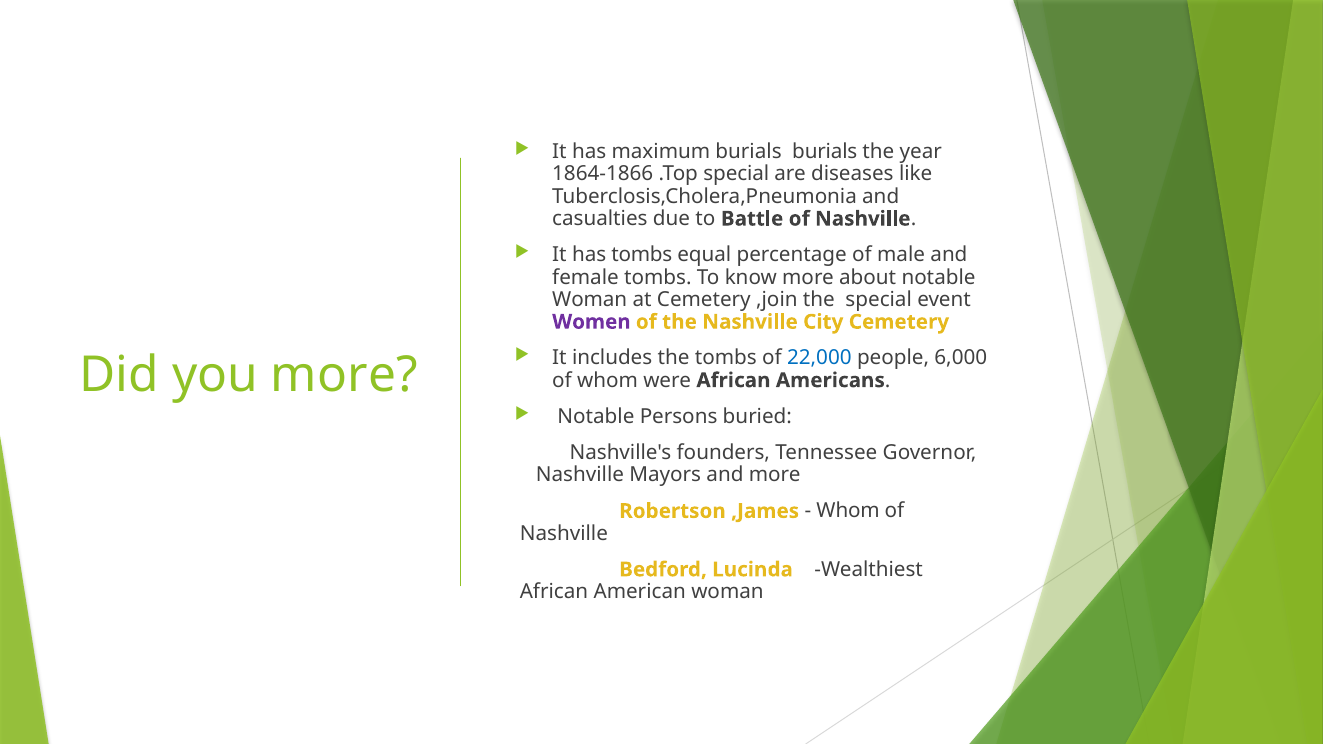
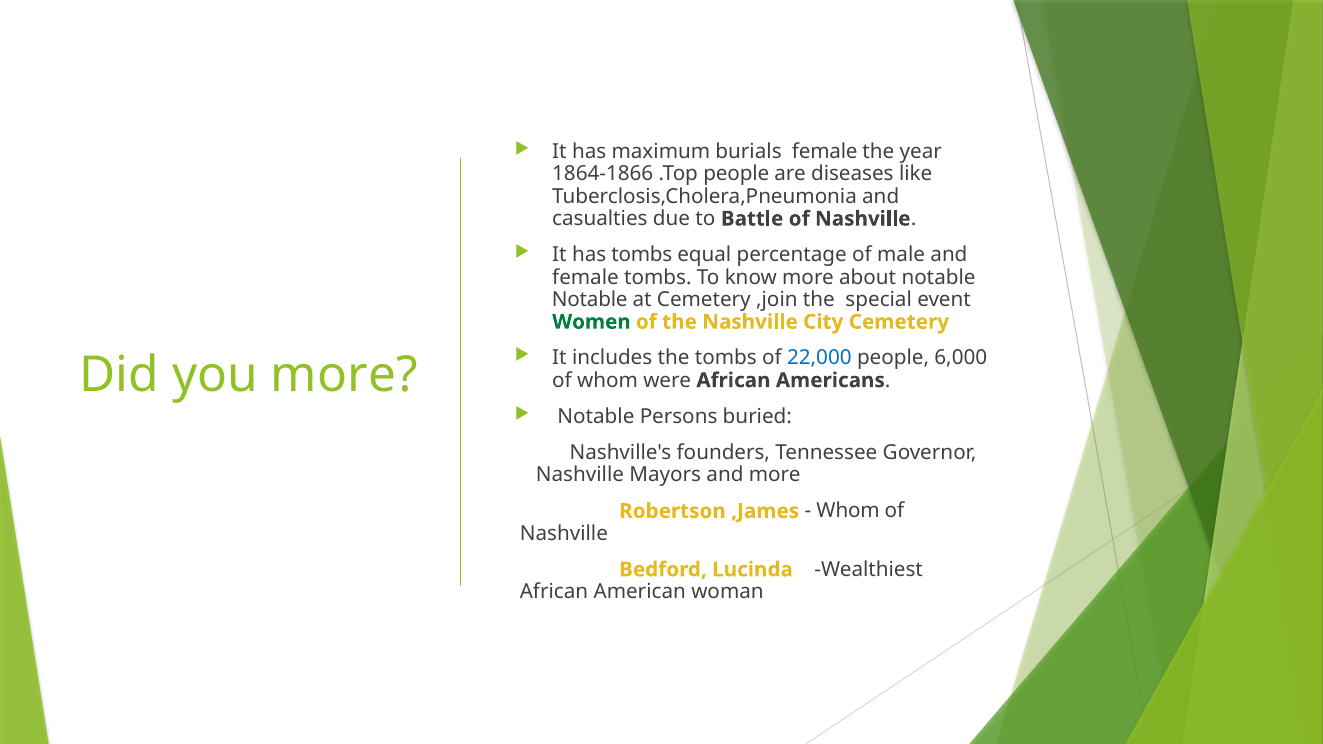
burials burials: burials -> female (825, 152)
.Top special: special -> people (736, 174)
Woman: Woman -> Notable (590, 300)
Women colour: purple -> green (591, 322)
